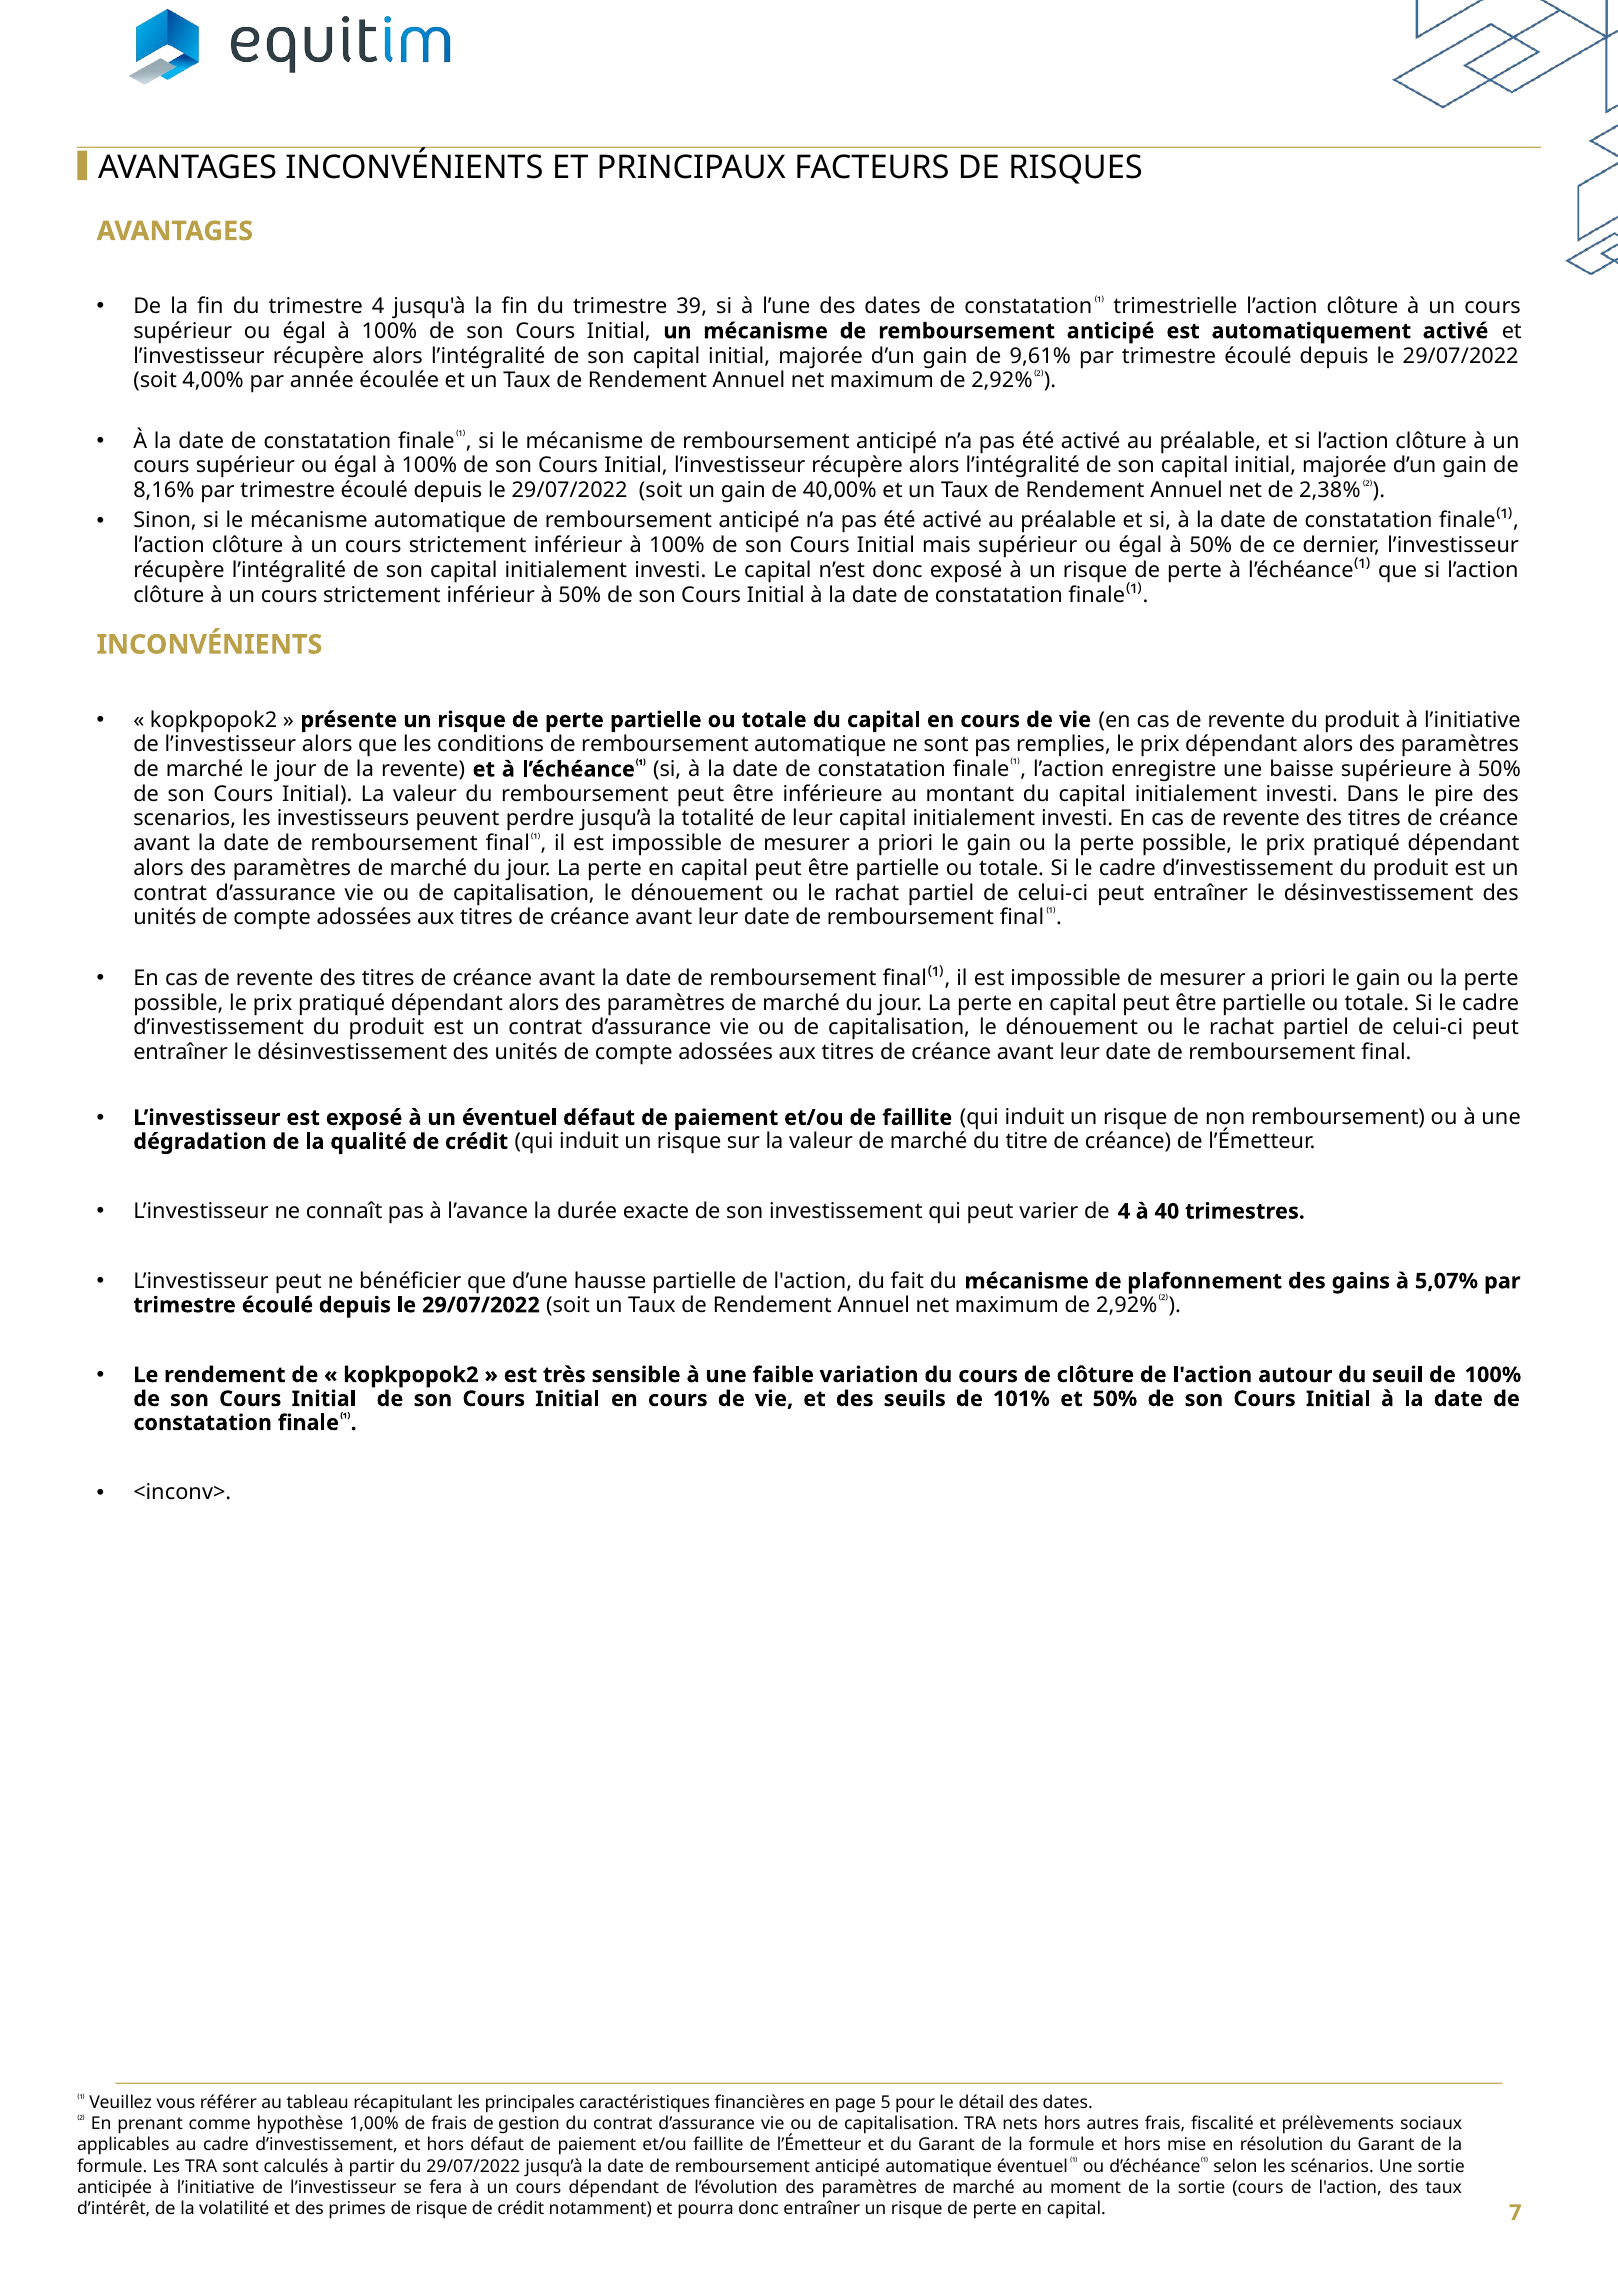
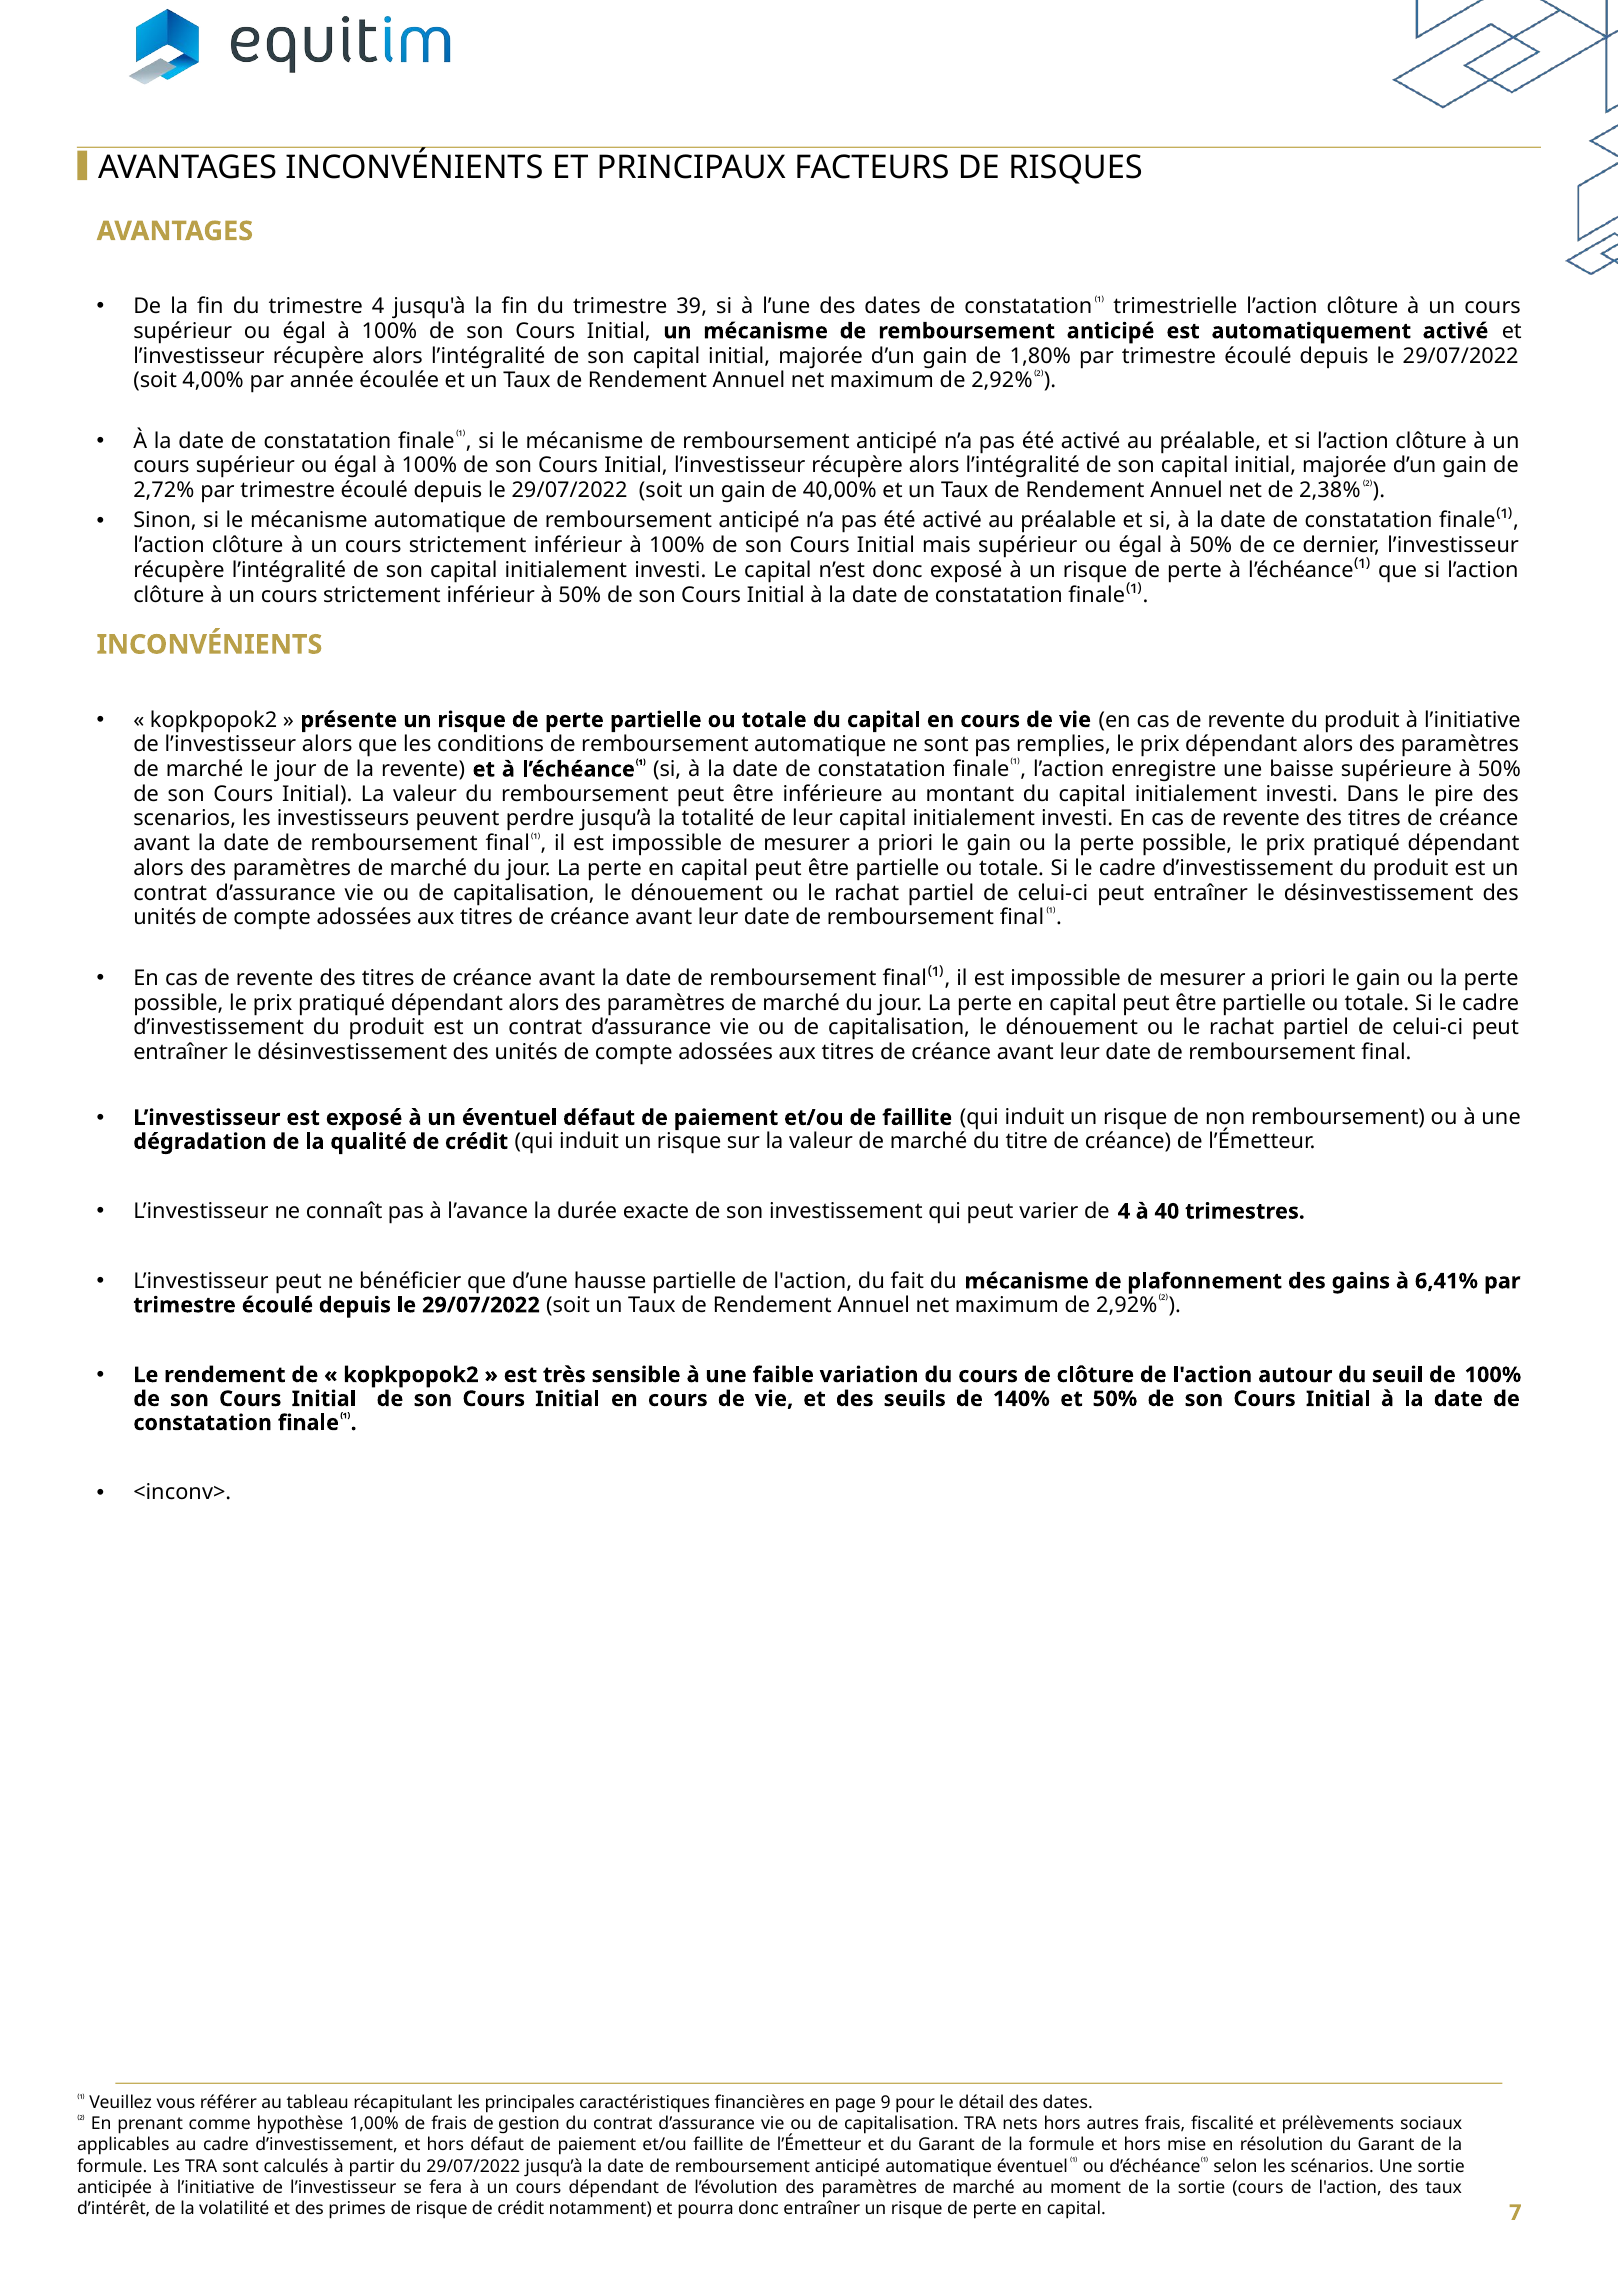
9,61%: 9,61% -> 1,80% (1040, 356)
8,16%: 8,16% -> 2,72% (164, 490)
5,07%: 5,07% -> 6,41% (1447, 1281)
101%: 101% -> 140% (1021, 1398)
5: 5 -> 9 (886, 2102)
